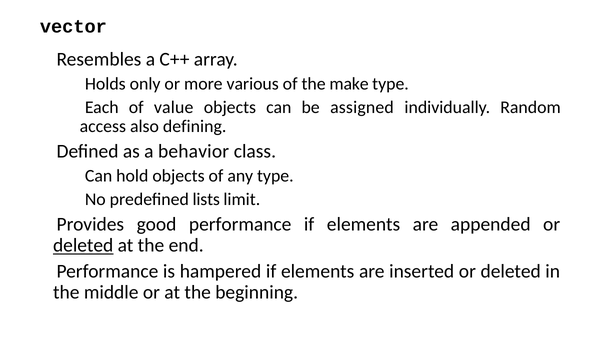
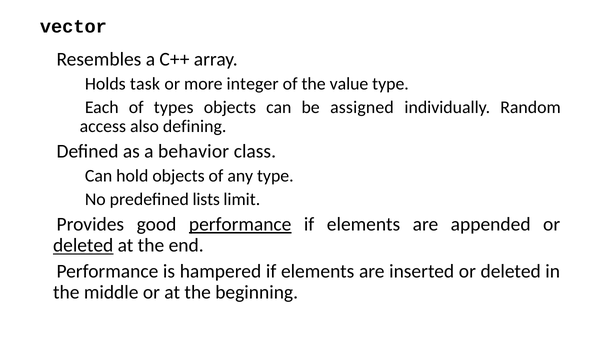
only: only -> task (145, 84)
various: various -> integer (253, 84)
make: make -> value (349, 84)
value: value -> types (174, 107)
performance underline: none -> present (240, 224)
